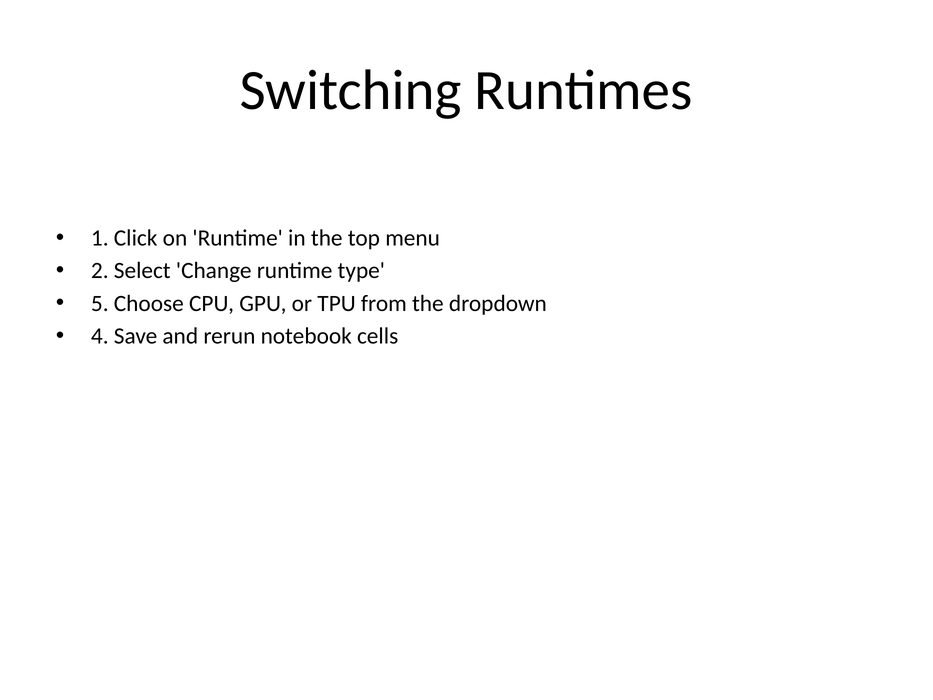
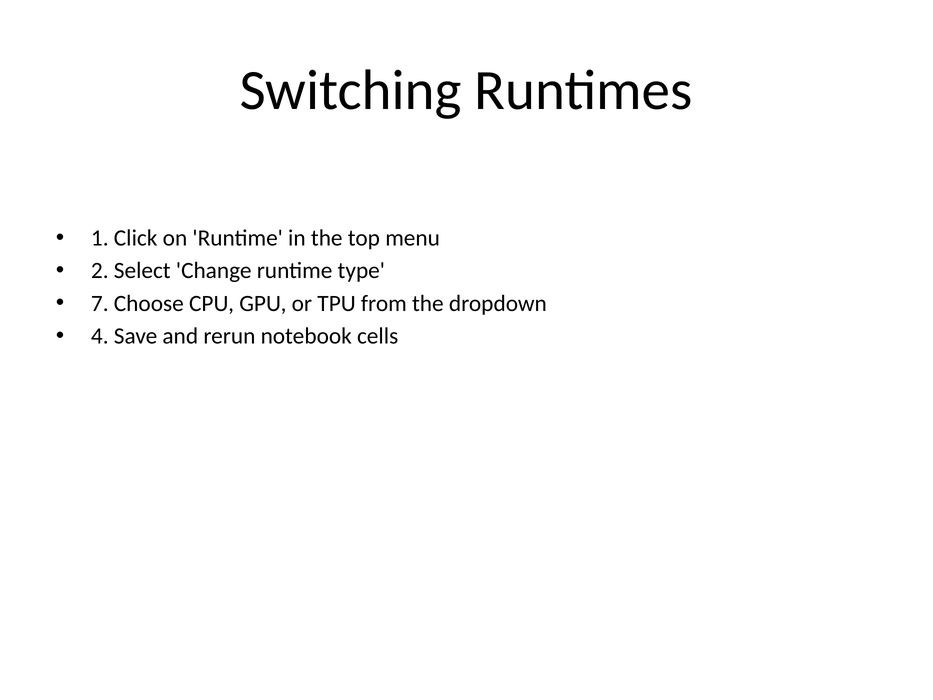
5: 5 -> 7 (100, 303)
